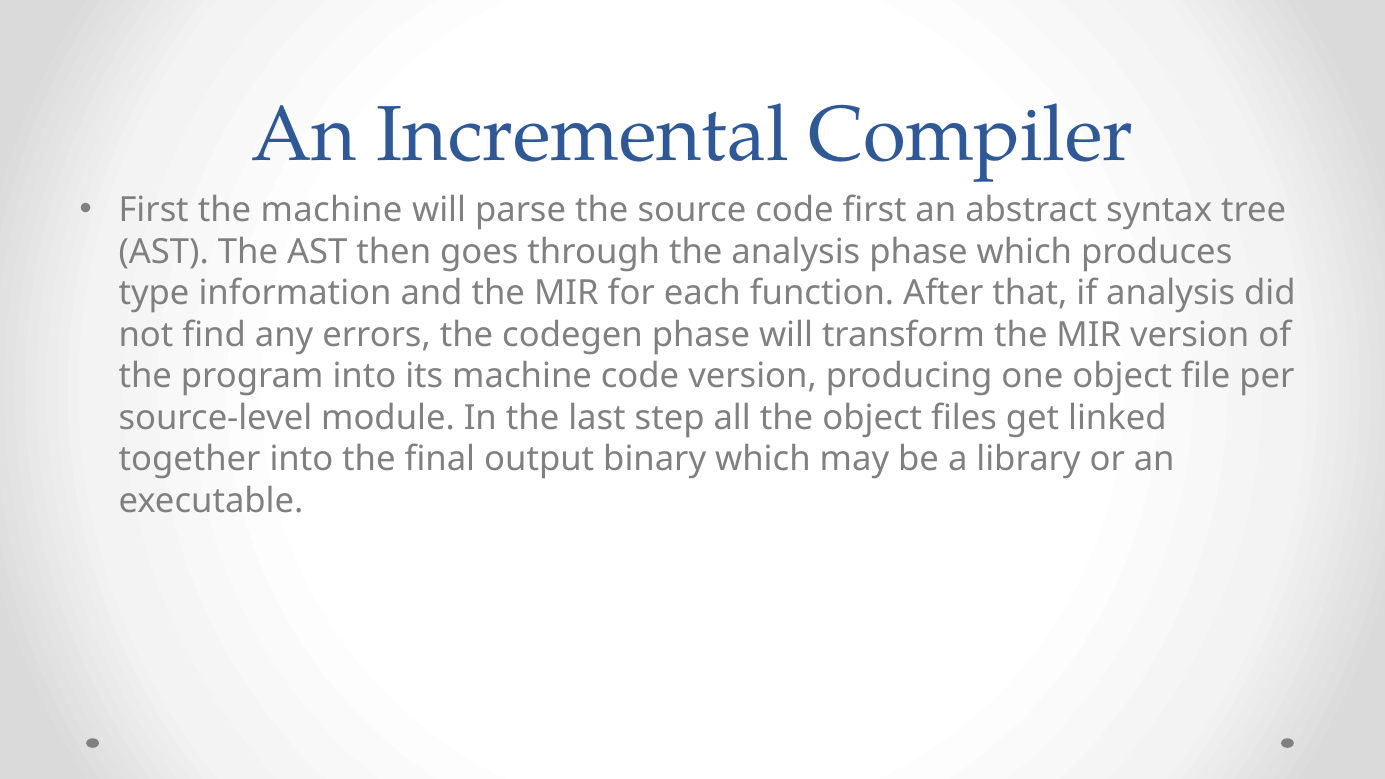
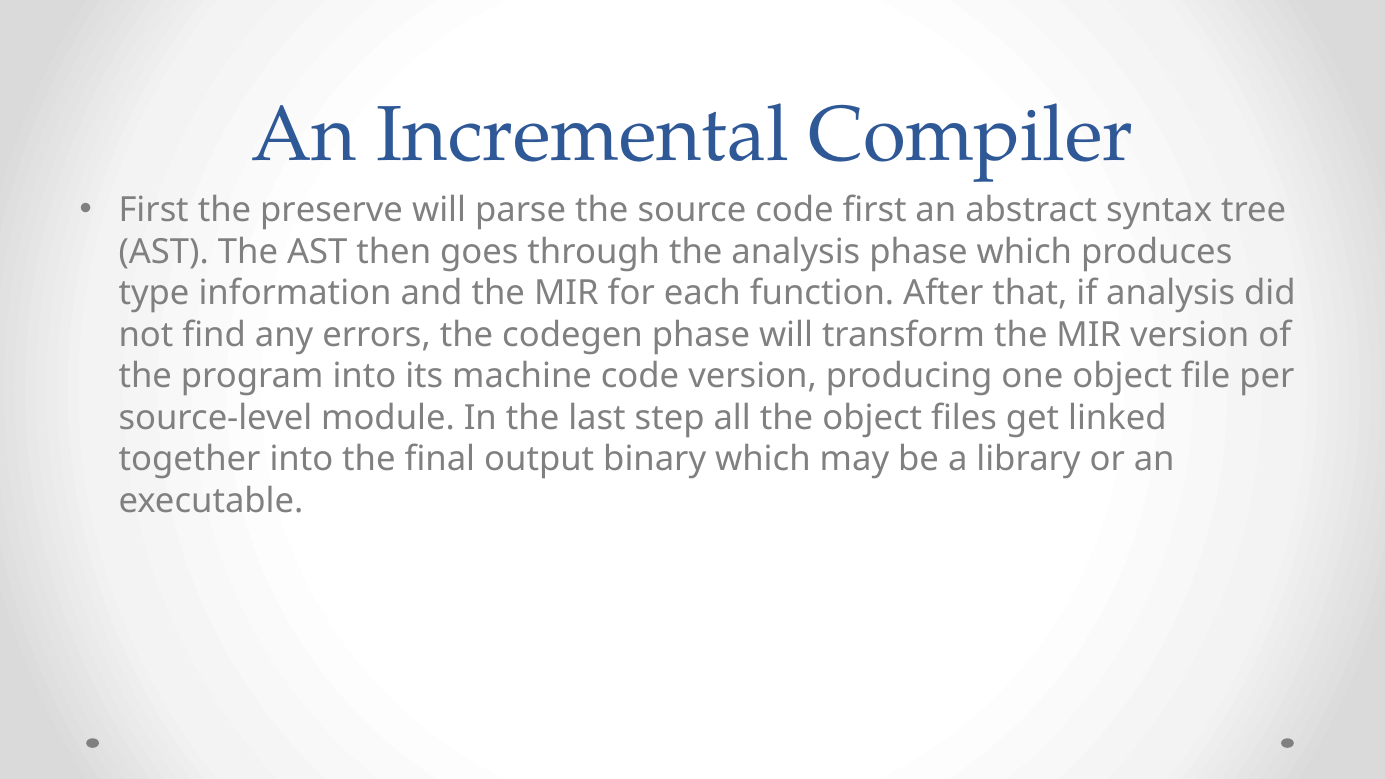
the machine: machine -> preserve (332, 210)
